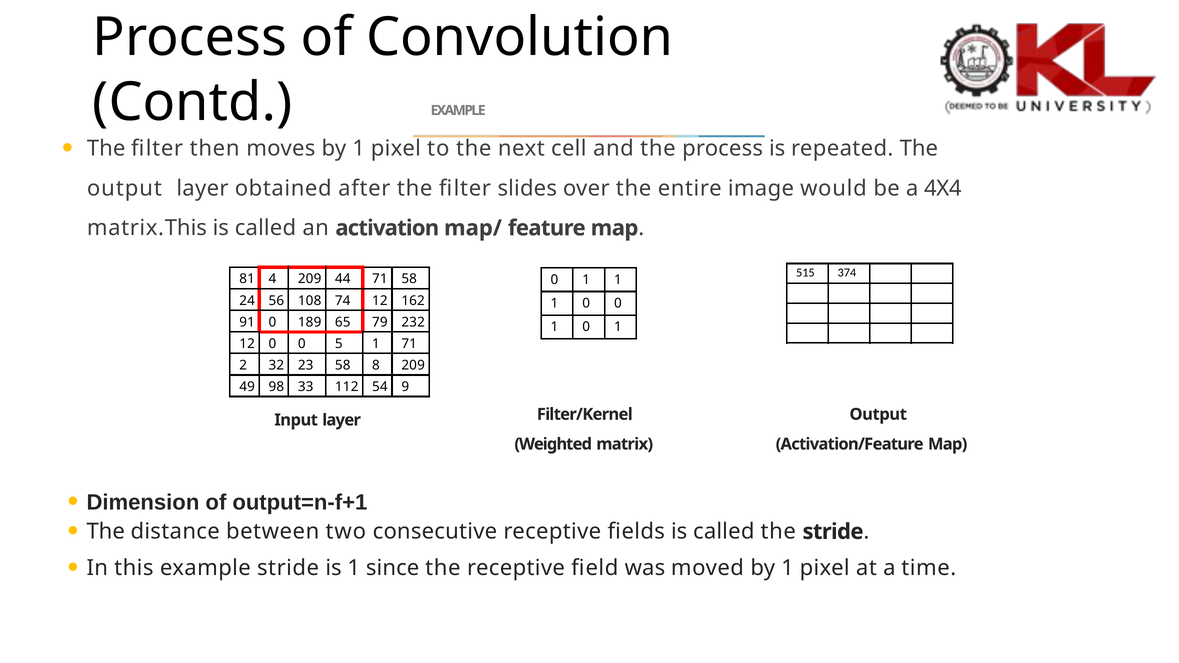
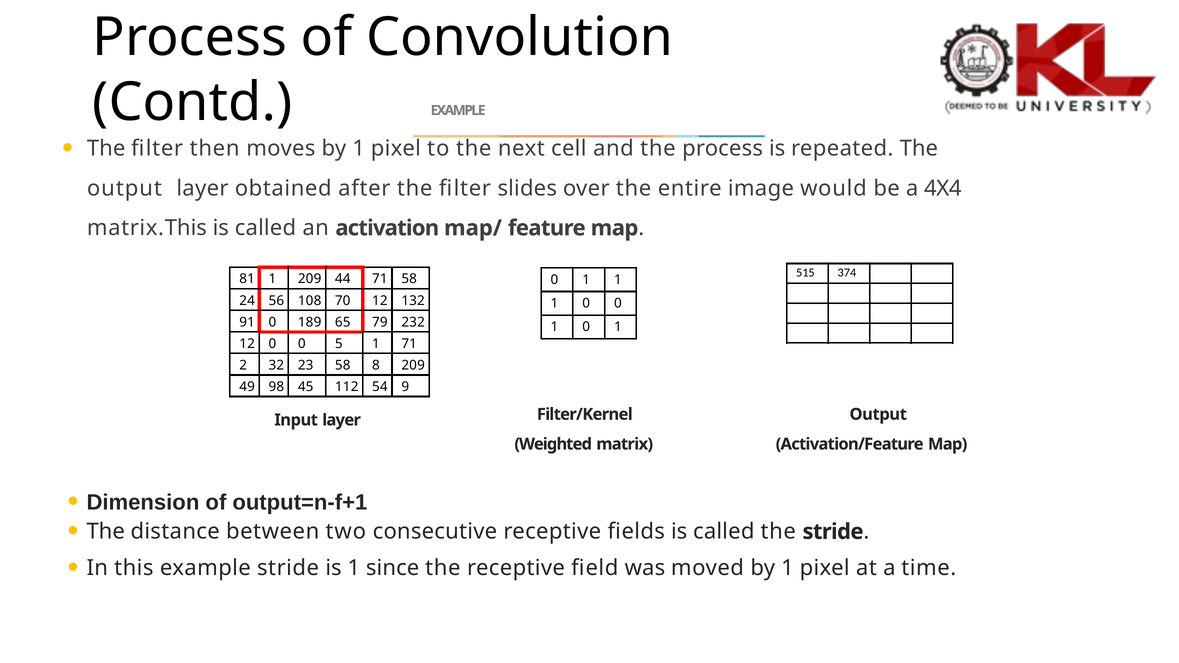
81 4: 4 -> 1 (272, 279)
74: 74 -> 70 (343, 301)
162: 162 -> 132 (413, 301)
33: 33 -> 45 (306, 387)
